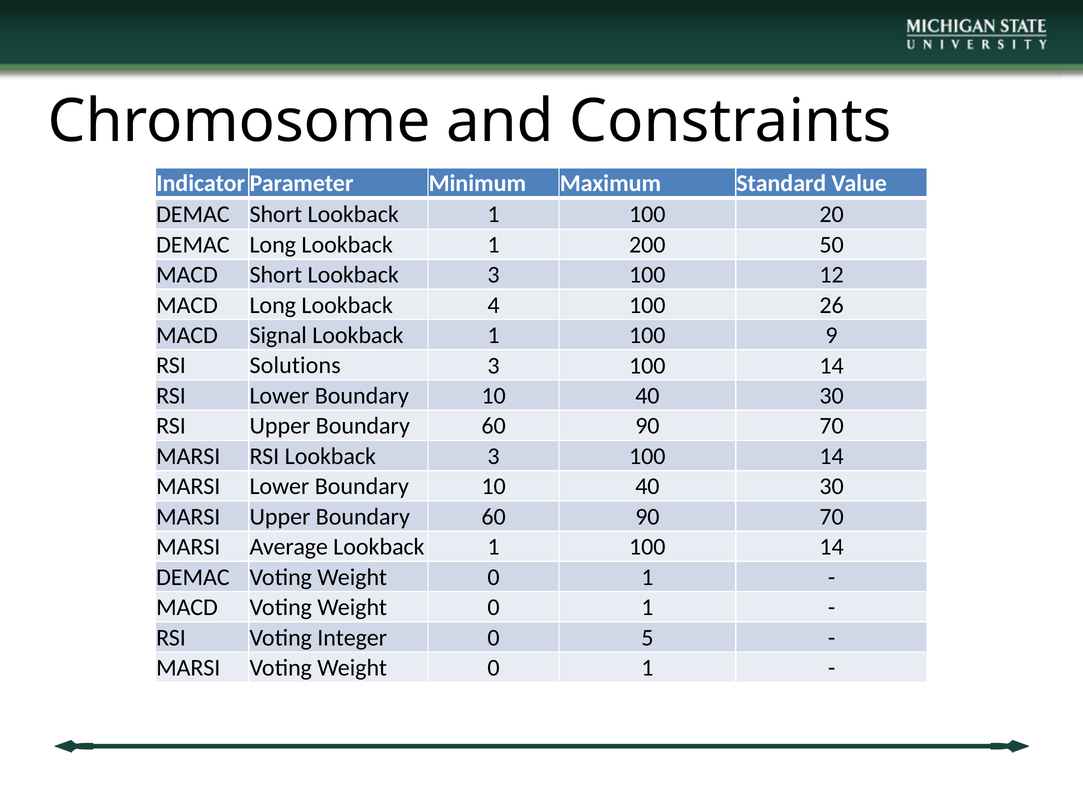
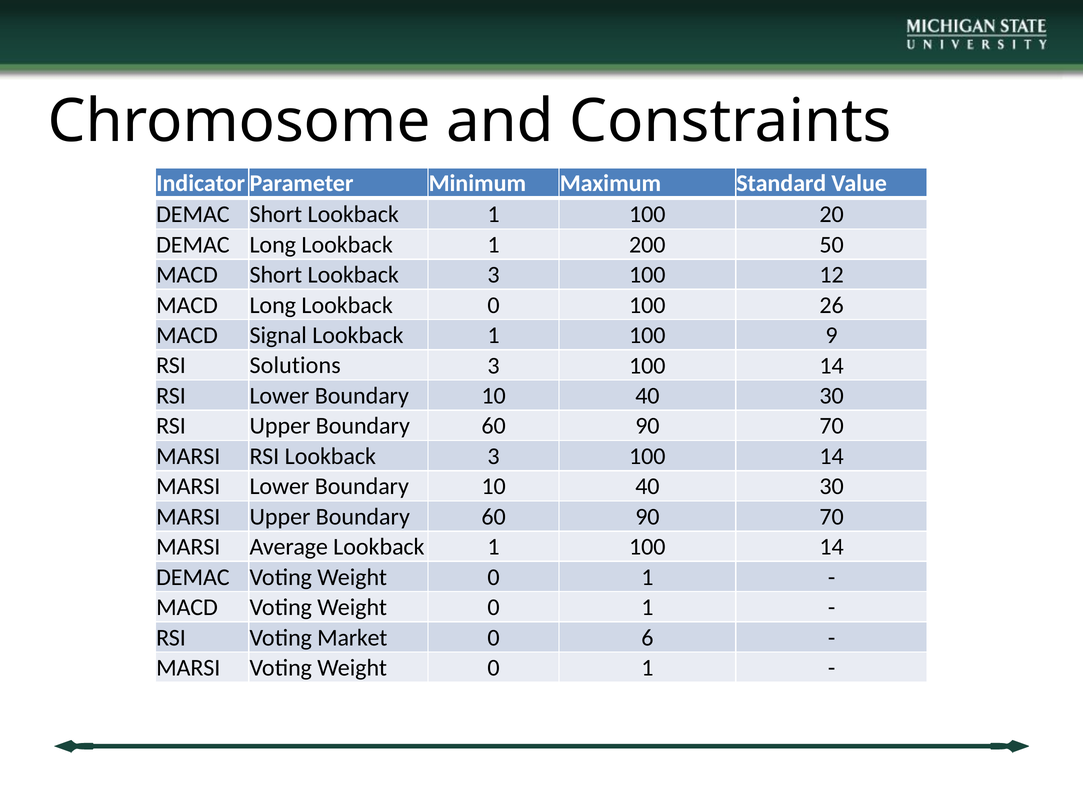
Lookback 4: 4 -> 0 (494, 305)
Integer: Integer -> Market (352, 638)
5: 5 -> 6 (647, 638)
